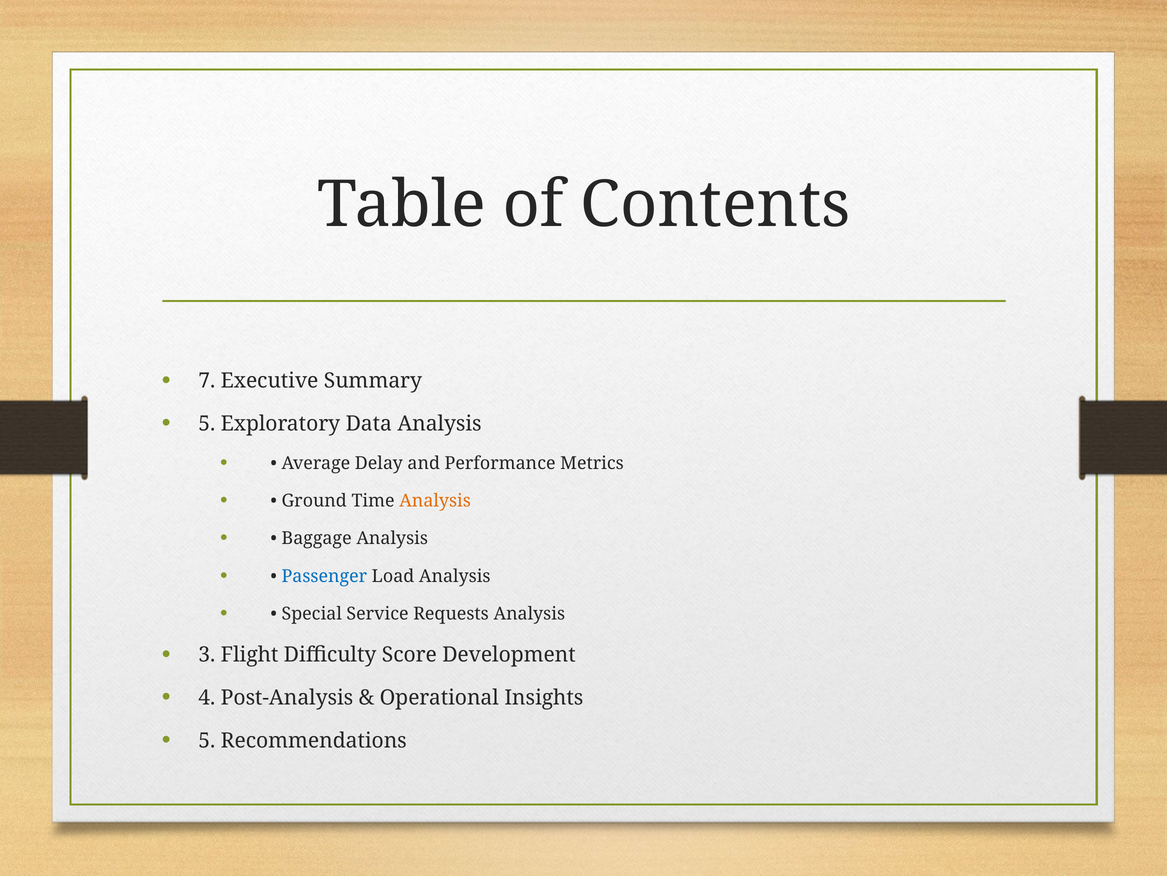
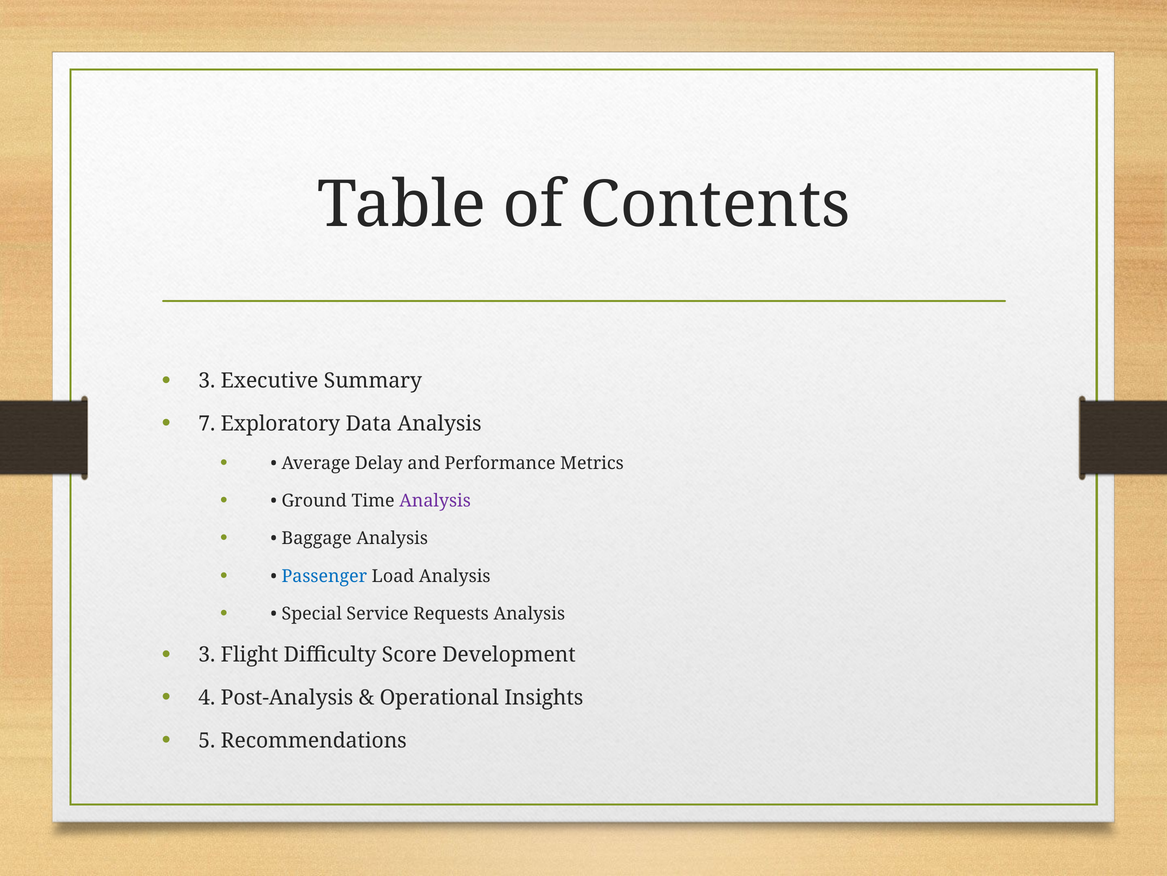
7: 7 -> 3 (207, 381)
5: 5 -> 7 (207, 423)
Analysis colour: orange -> purple (435, 500)
